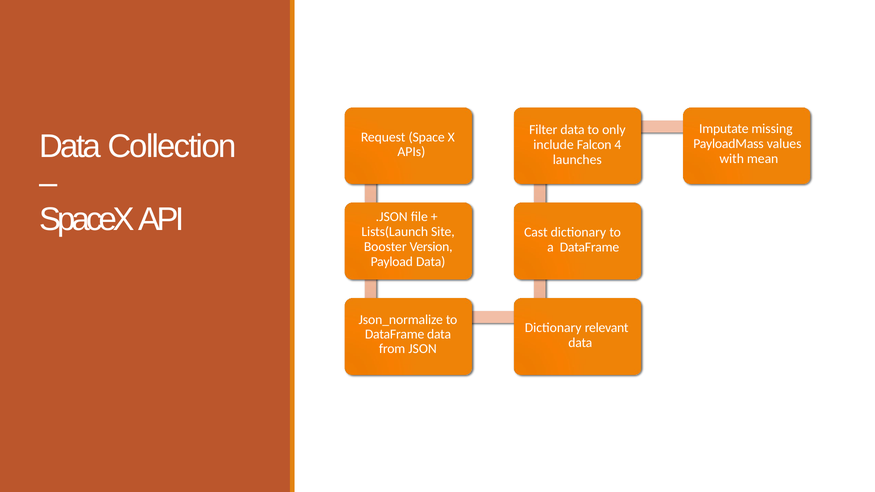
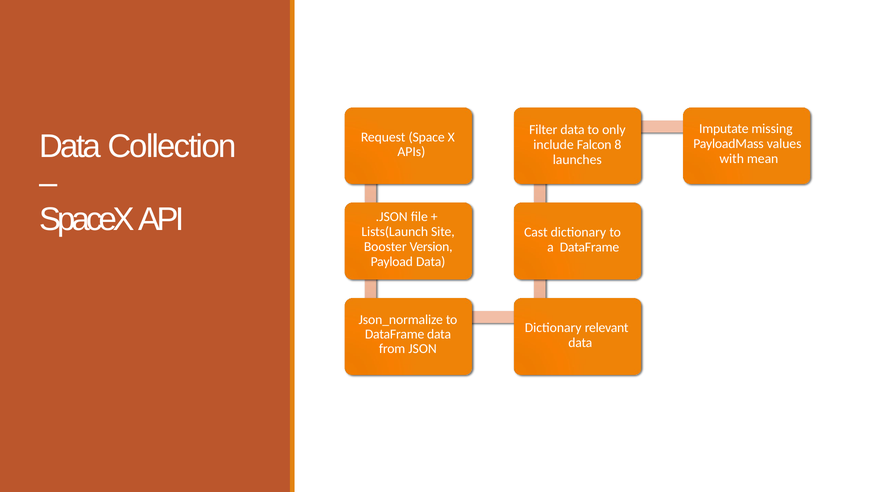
4: 4 -> 8 (618, 145)
